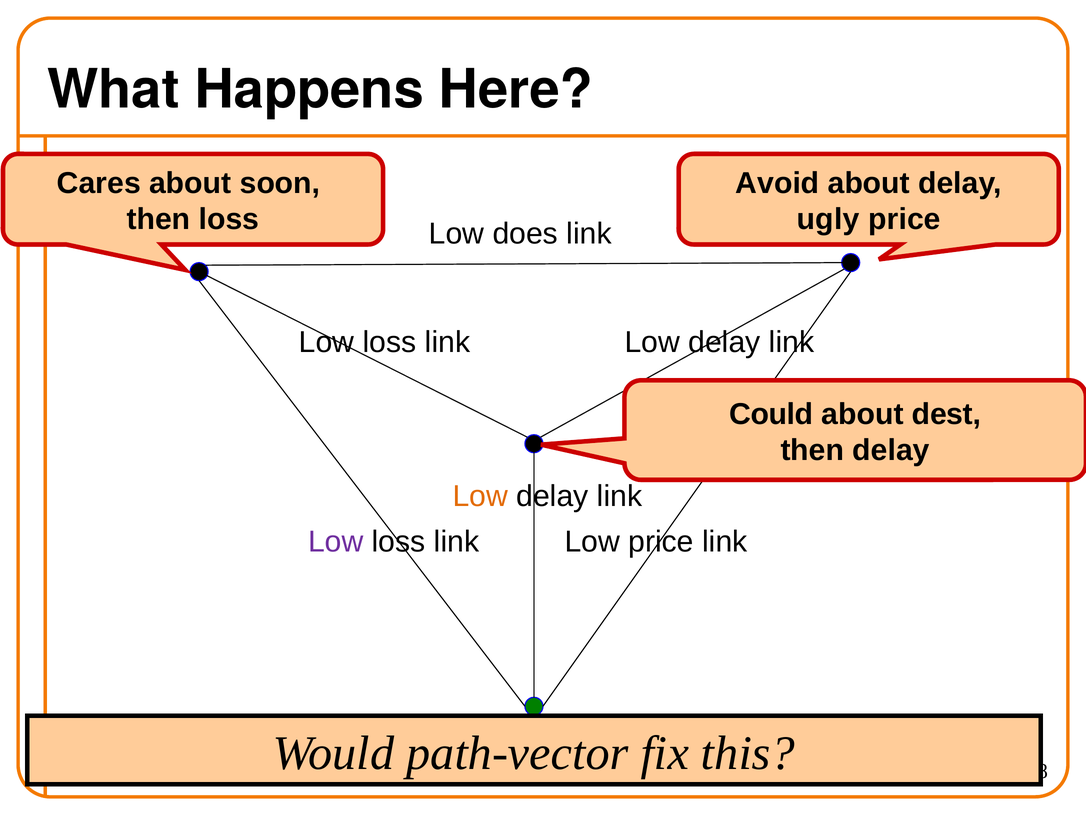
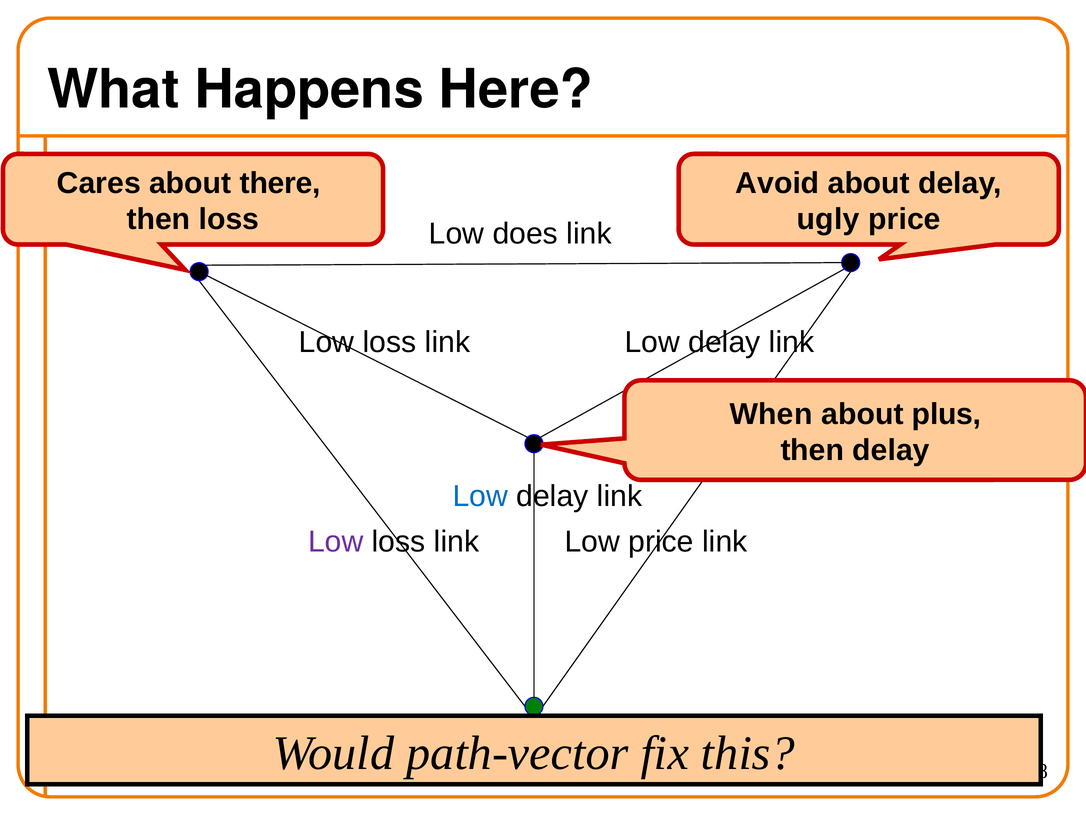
soon: soon -> there (280, 183)
Could: Could -> When (771, 414)
dest: dest -> plus (946, 414)
Low colour: orange -> blue (480, 496)
